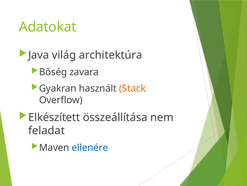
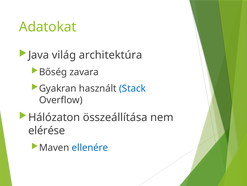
Stack colour: orange -> blue (132, 88)
Elkészített: Elkészített -> Hálózaton (54, 117)
feladat: feladat -> elérése (47, 130)
